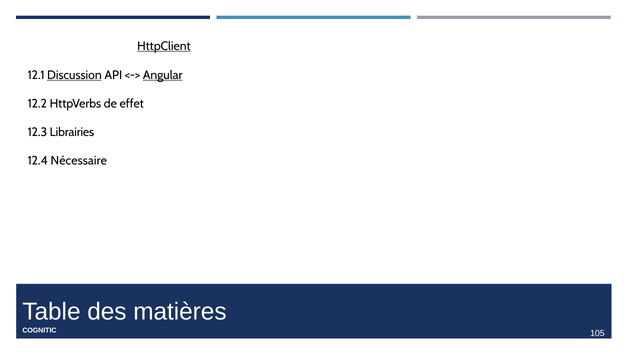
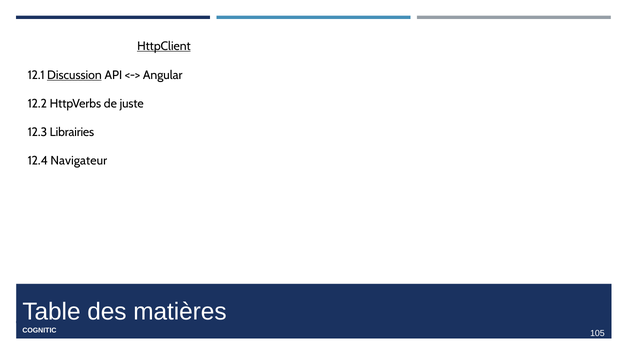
Angular underline: present -> none (163, 75)
effet: effet -> juste (132, 104)
Nécessaire: Nécessaire -> Navigateur (79, 161)
